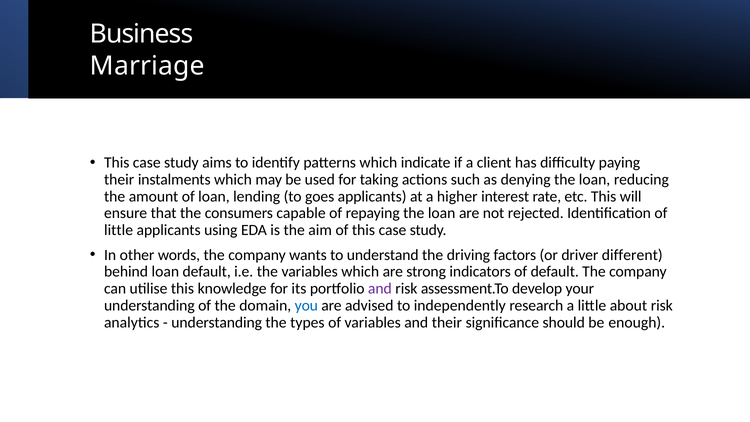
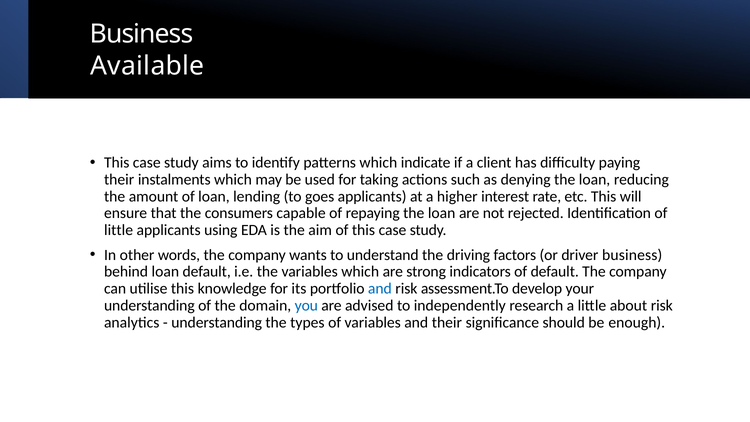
Marriage: Marriage -> Available (147, 66)
driver different: different -> business (632, 255)
and colour: purple -> blue (380, 289)
